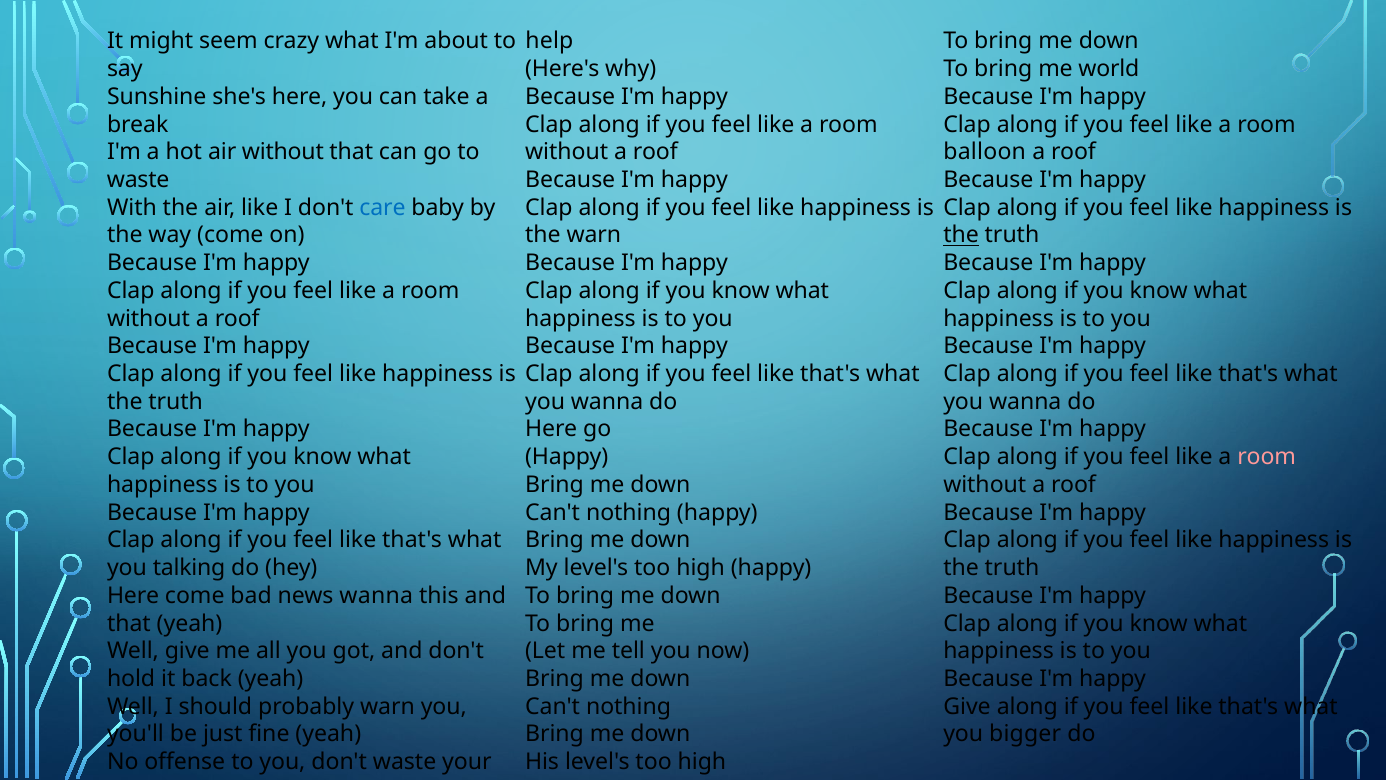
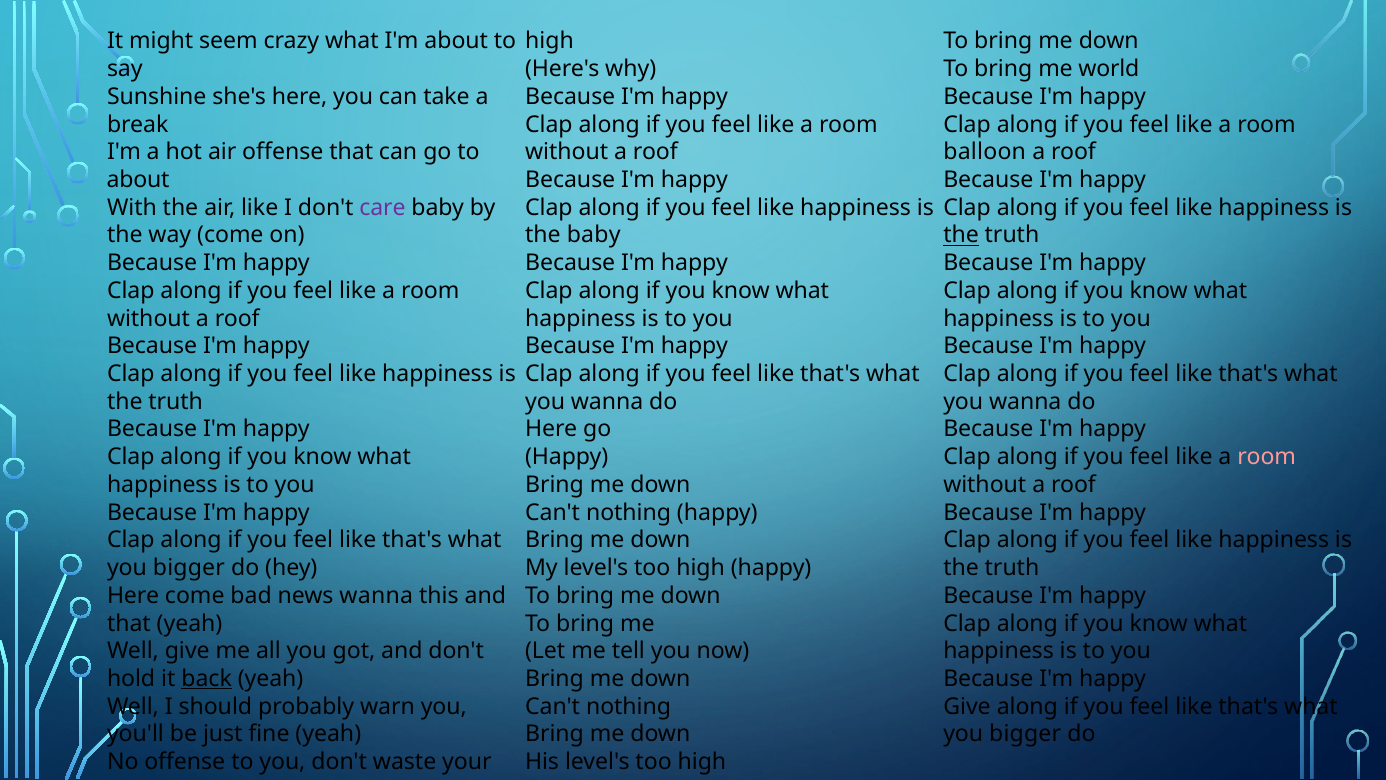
help: help -> high (549, 41)
air without: without -> offense (283, 152)
waste: waste -> about (138, 180)
care colour: blue -> purple (383, 207)
the warn: warn -> baby (594, 235)
talking: talking -> bigger (189, 568)
back underline: none -> present (207, 678)
